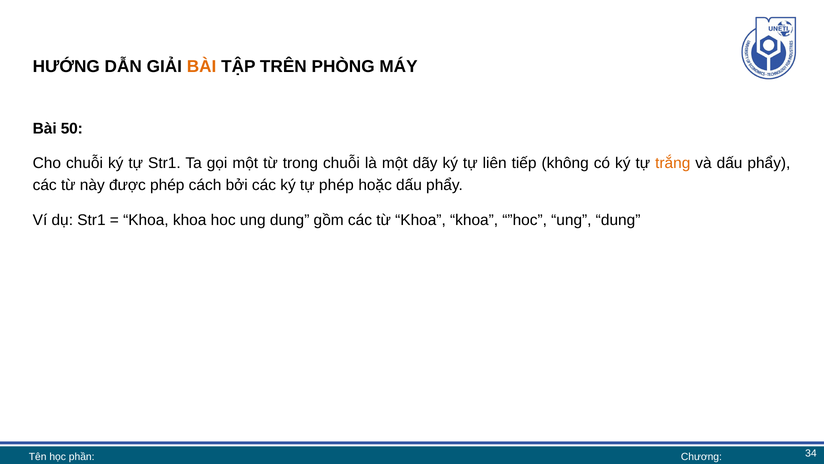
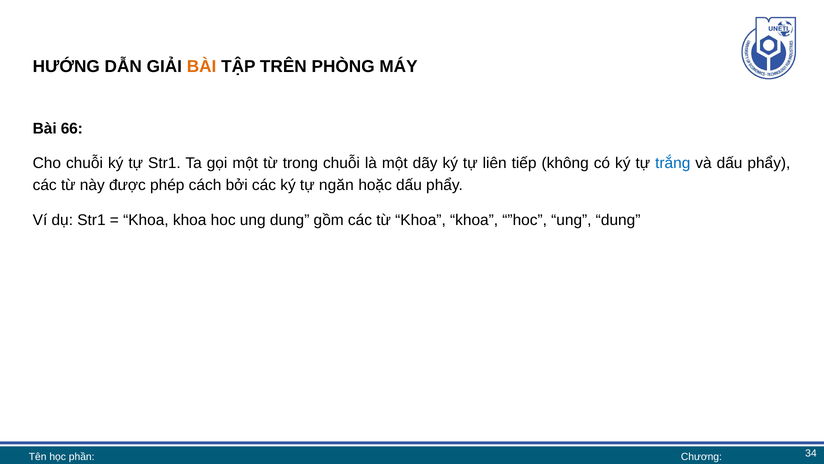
50: 50 -> 66 (72, 128)
trắng colour: orange -> blue (673, 163)
tự phép: phép -> ngăn (336, 185)
